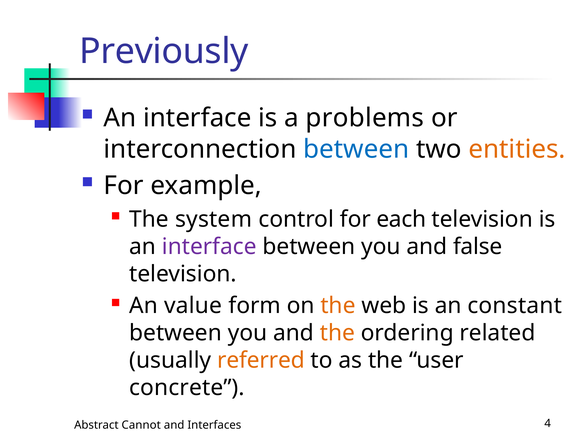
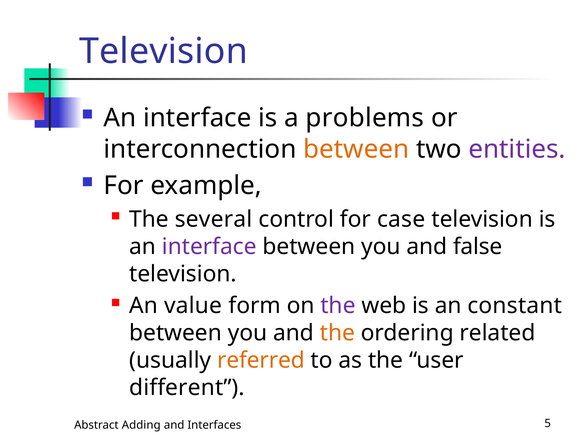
Previously: Previously -> Television (164, 51)
between colour: blue -> orange (356, 149)
entities colour: orange -> purple (517, 149)
system: system -> several (214, 219)
each: each -> case (401, 219)
the colour: orange -> purple (338, 306)
concrete: concrete -> different (187, 388)
Cannot: Cannot -> Adding (141, 426)
4: 4 -> 5 (548, 424)
